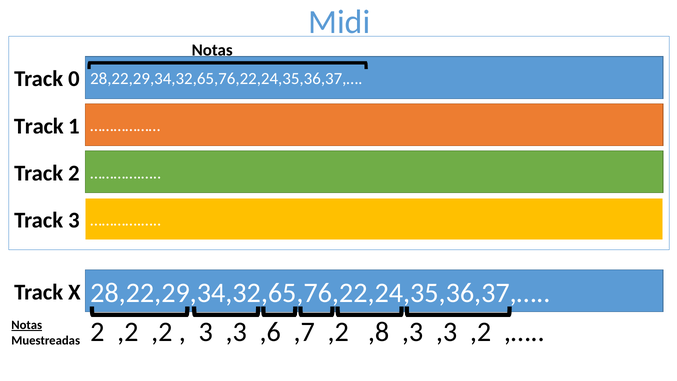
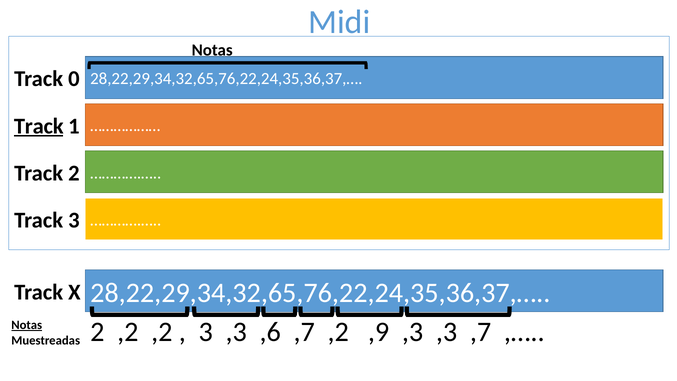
Track underline: none -> present (39, 126)
,8: ,8 -> ,9 (379, 332)
,3 ,2: ,2 -> ,7 (481, 332)
